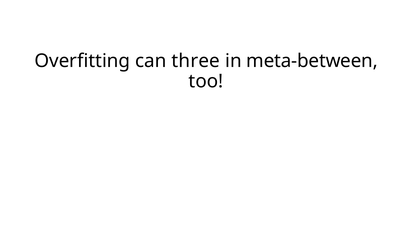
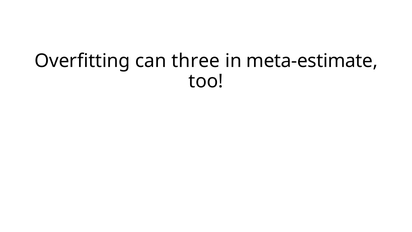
meta-between: meta-between -> meta-estimate (312, 61)
